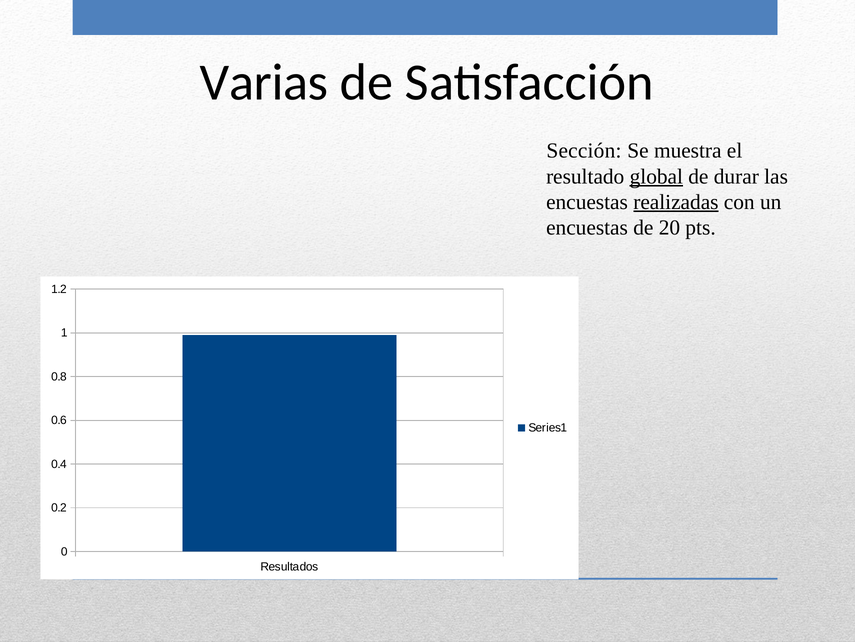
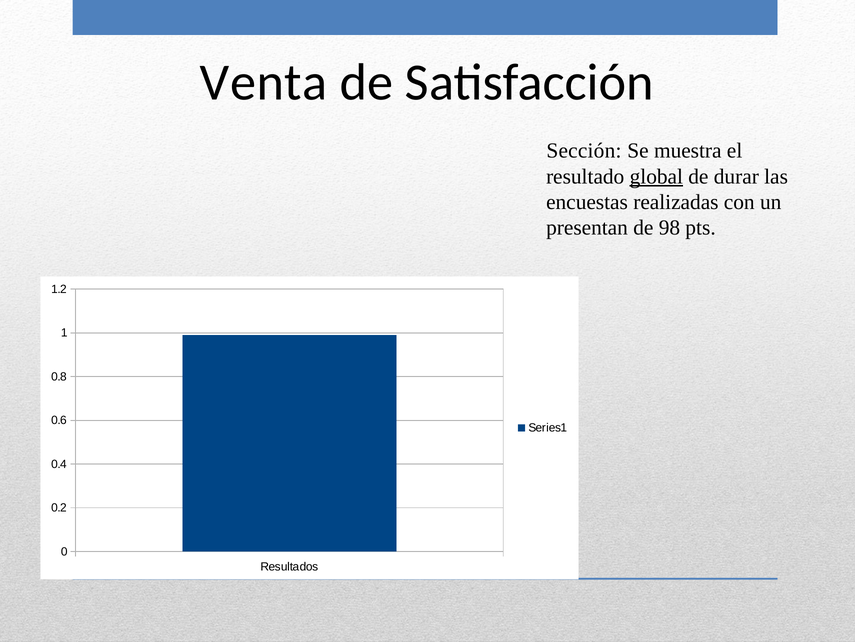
Varias: Varias -> Venta (264, 82)
realizadas underline: present -> none (676, 202)
encuestas: encuestas -> presentan (587, 228)
20: 20 -> 98 (669, 228)
